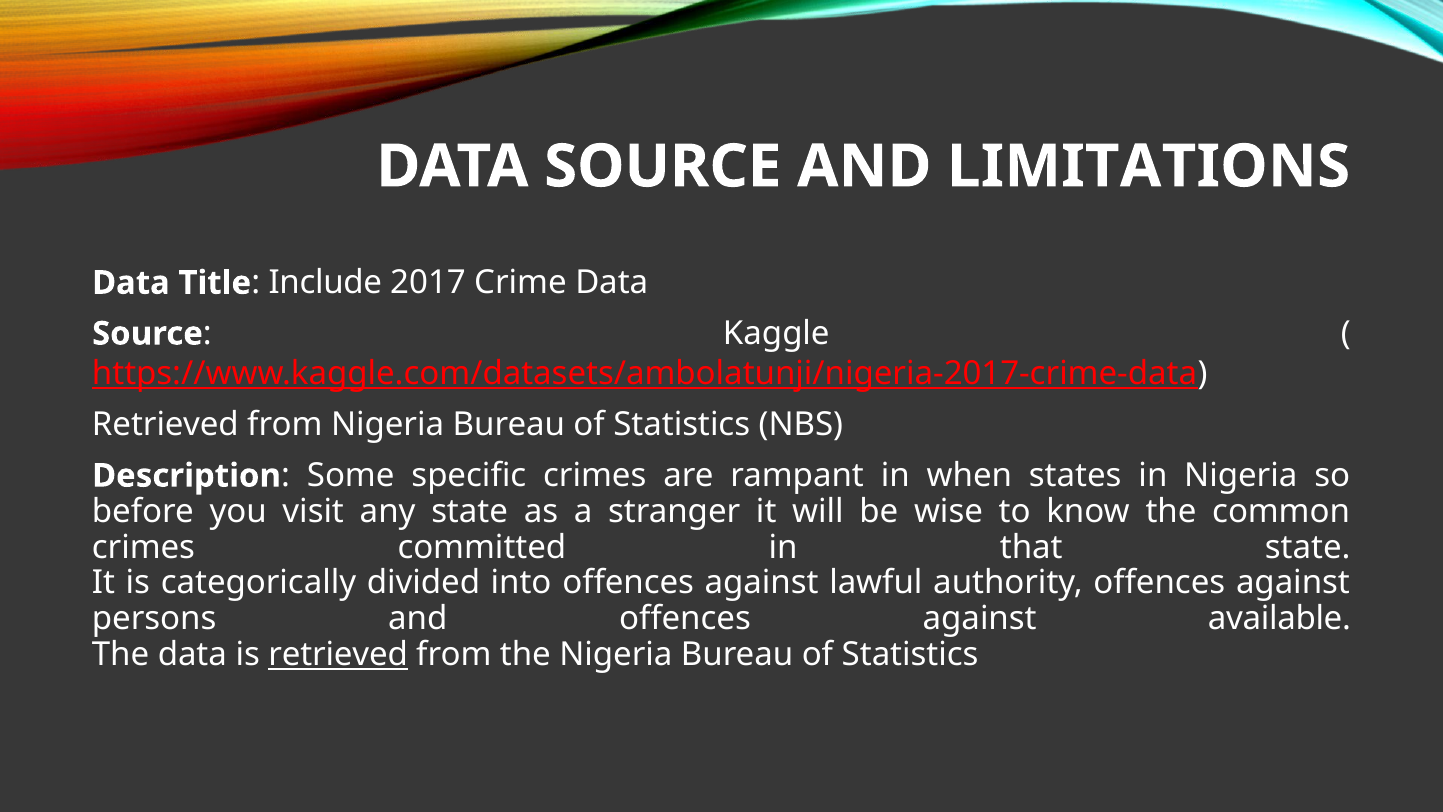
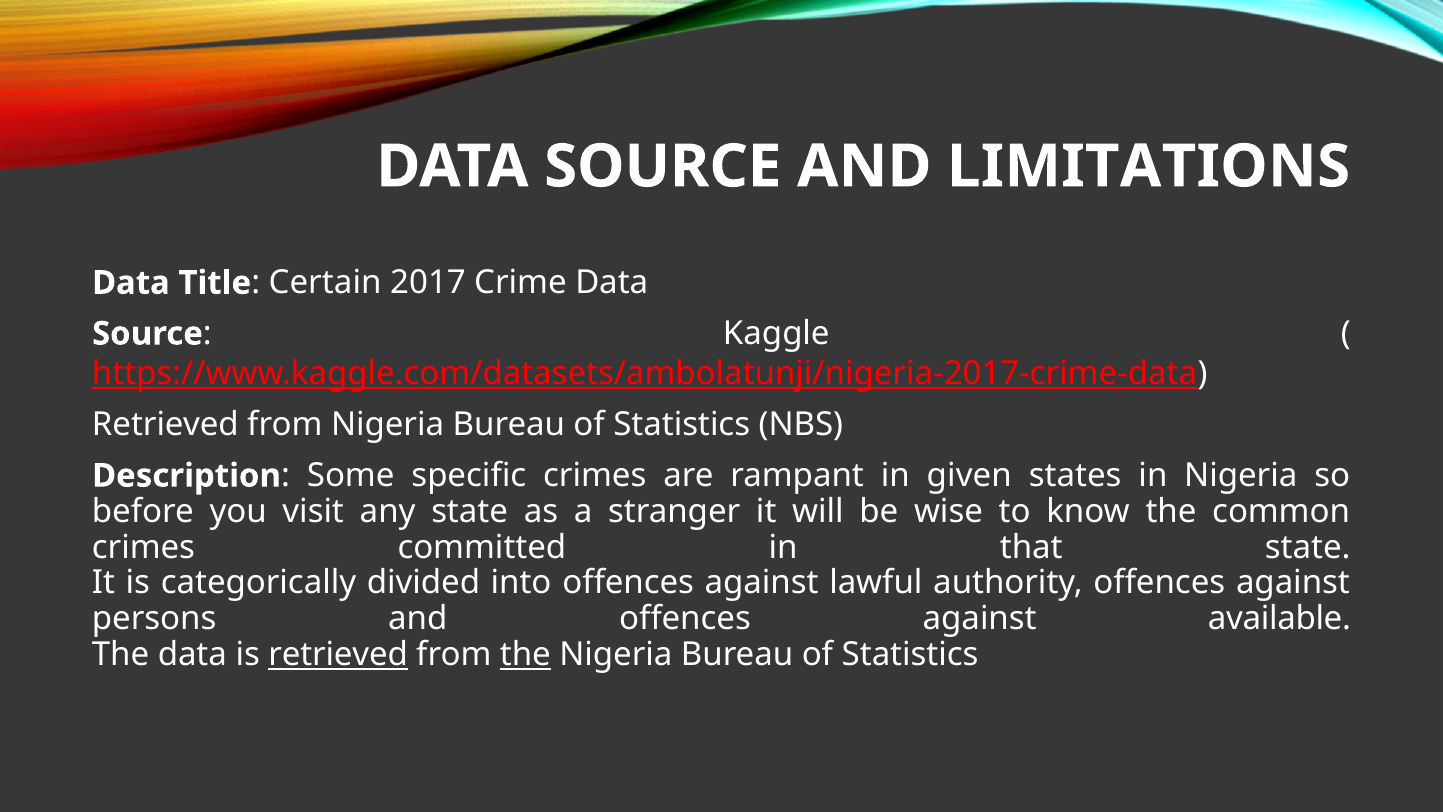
Include: Include -> Certain (325, 283)
when: when -> given (969, 476)
the underline: none -> present (525, 654)
